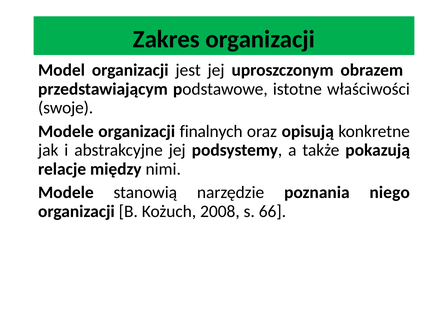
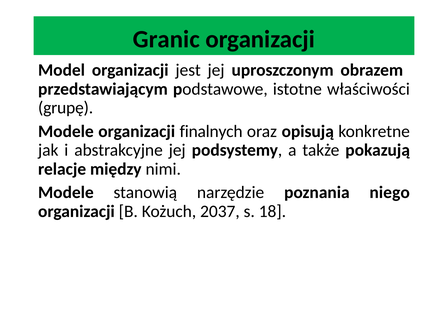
Zakres: Zakres -> Granic (166, 39)
swoje: swoje -> grupę (66, 108)
2008: 2008 -> 2037 (220, 211)
66: 66 -> 18 (272, 211)
